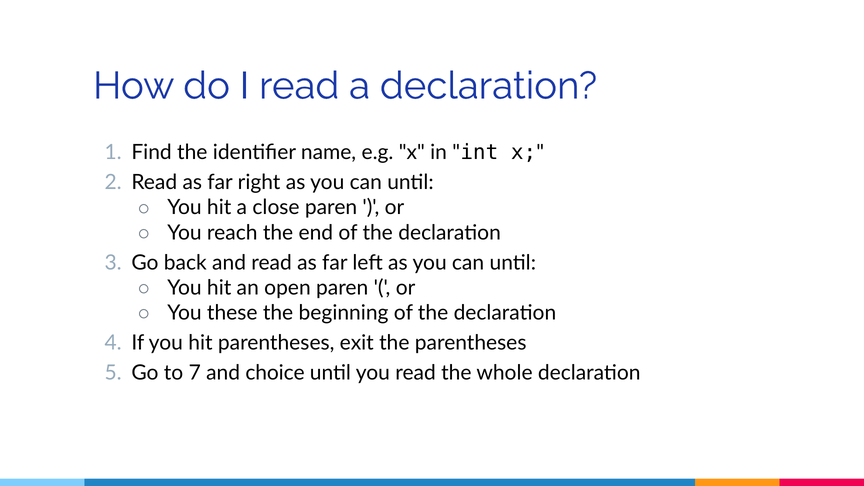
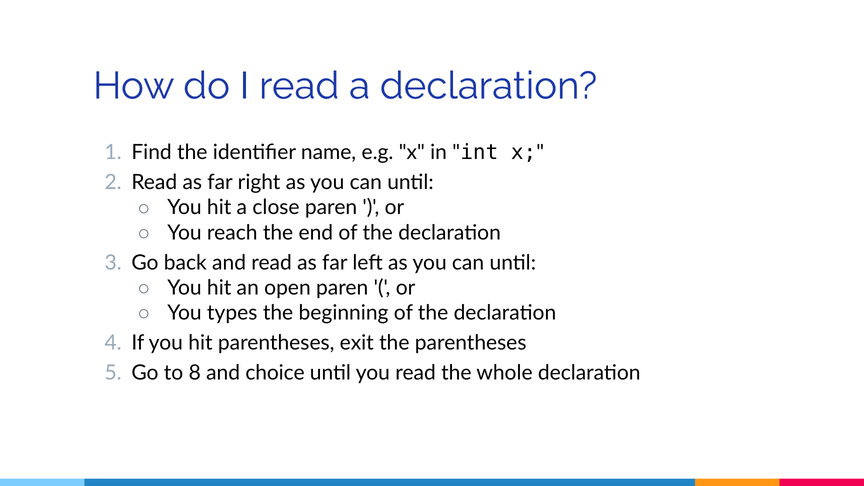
these: these -> types (232, 313)
7: 7 -> 8 (195, 373)
